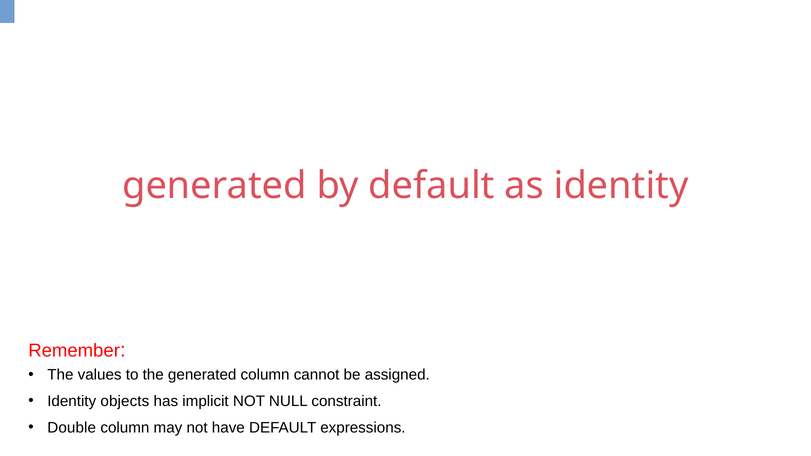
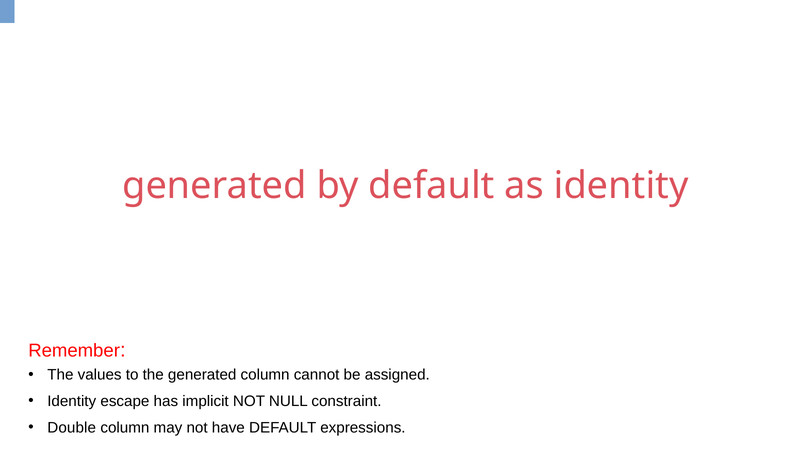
objects: objects -> escape (125, 401)
